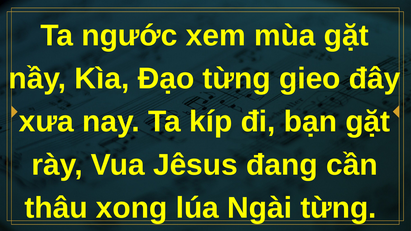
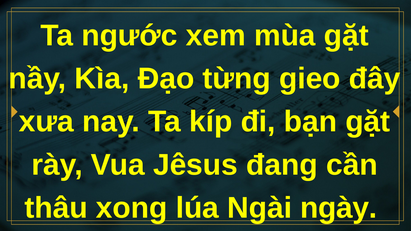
Ngài từng: từng -> ngày (339, 208)
